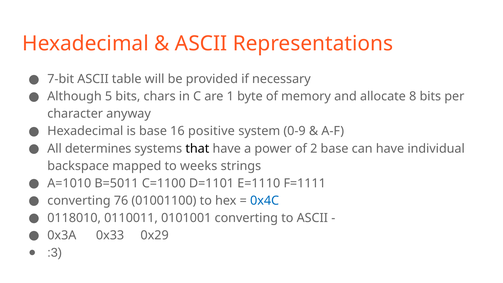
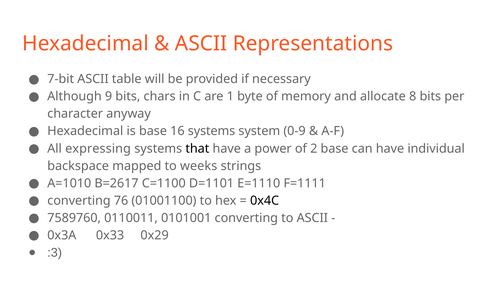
5: 5 -> 9 (109, 96)
16 positive: positive -> systems (212, 131)
determines: determines -> expressing (98, 148)
B=5011: B=5011 -> B=2617 (117, 183)
0x4C colour: blue -> black (265, 201)
0118010: 0118010 -> 7589760 (74, 218)
